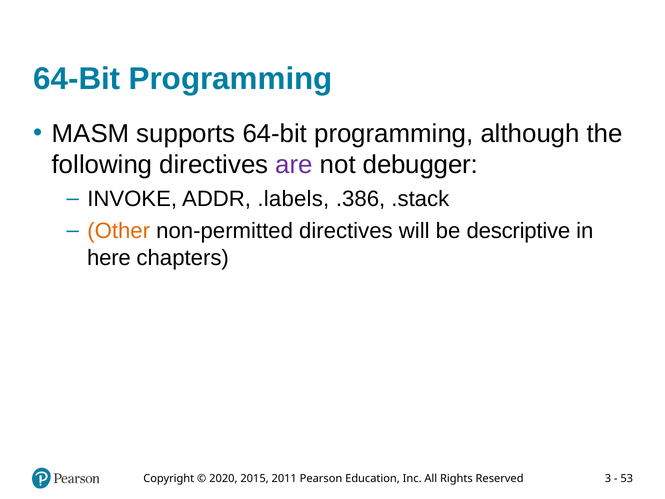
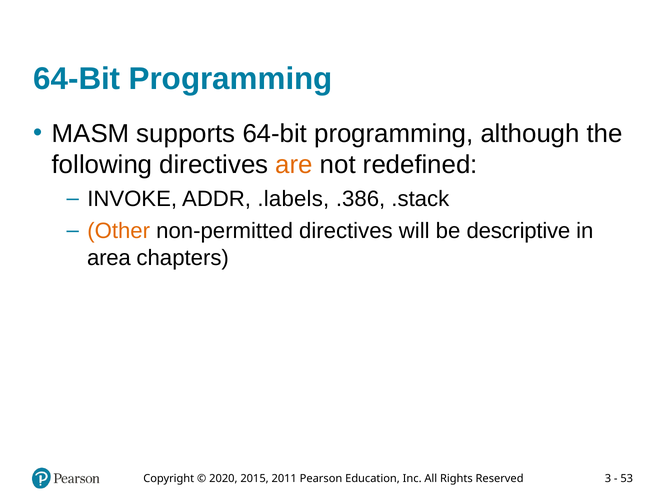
are colour: purple -> orange (294, 165)
debugger: debugger -> redefined (420, 165)
here: here -> area (109, 258)
